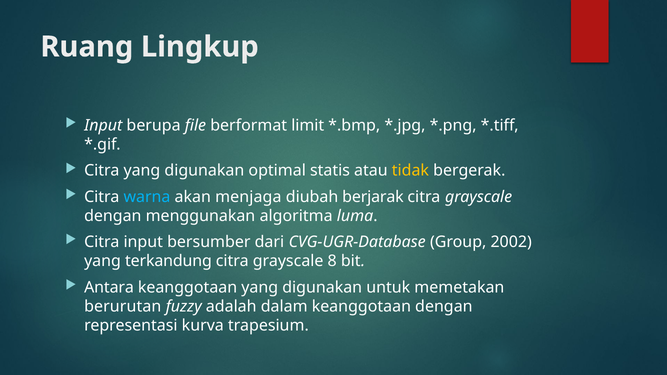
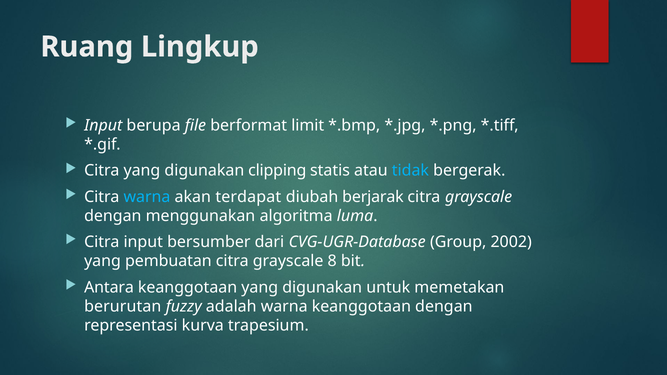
optimal: optimal -> clipping (277, 171)
tidak colour: yellow -> light blue (410, 171)
menjaga: menjaga -> terdapat (248, 197)
terkandung: terkandung -> pembuatan (168, 261)
adalah dalam: dalam -> warna (284, 307)
